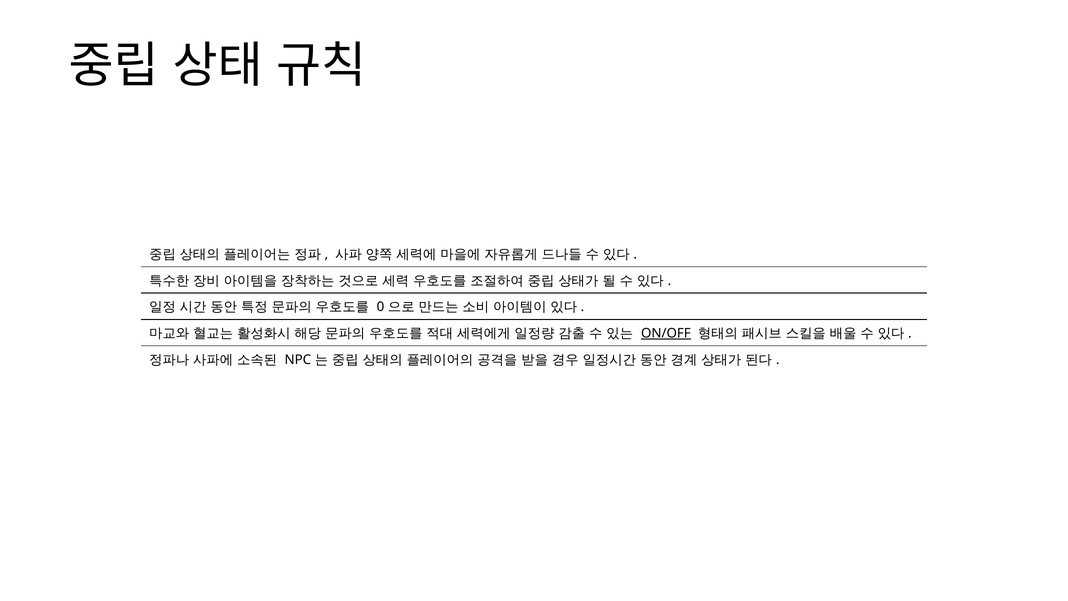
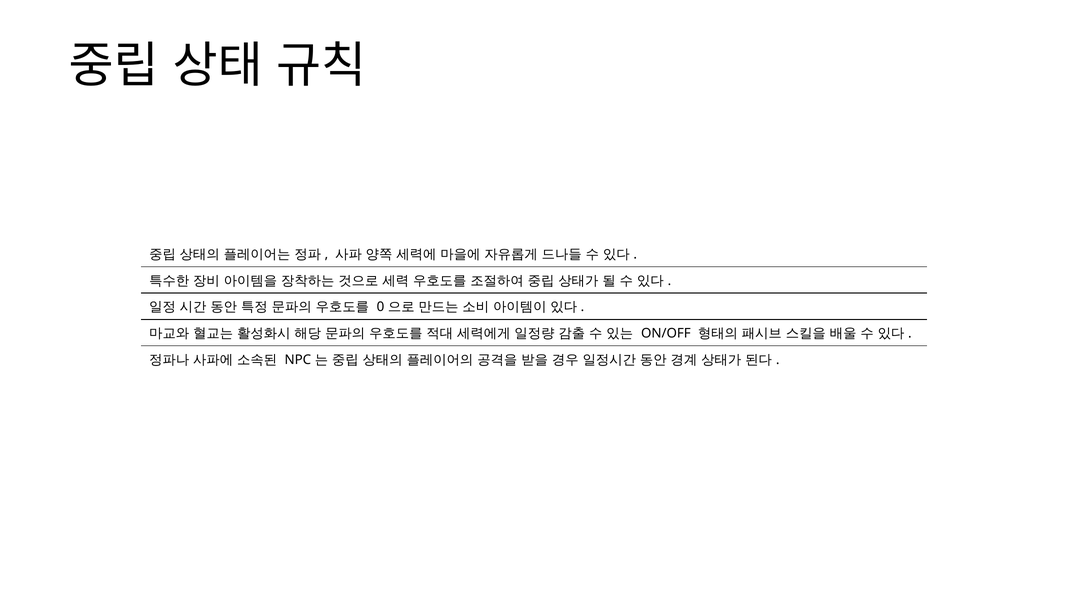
ON/OFF underline: present -> none (666, 333)
